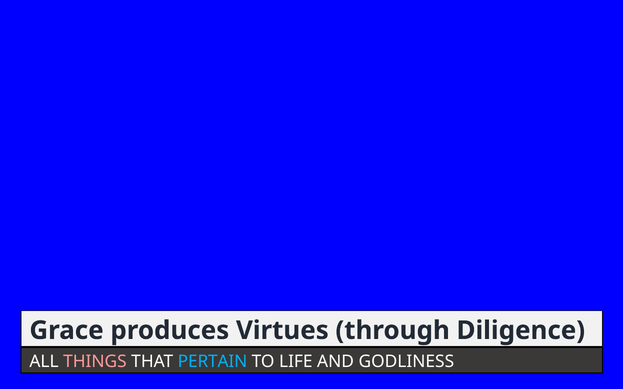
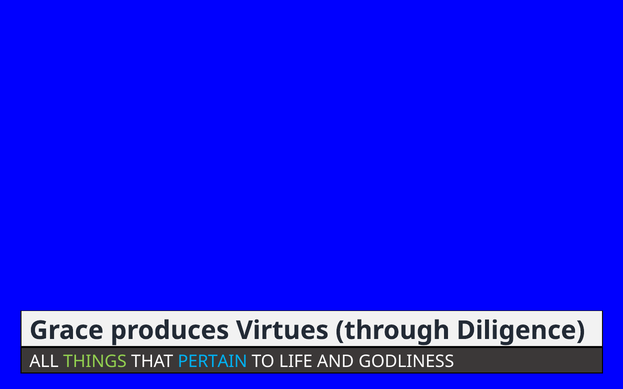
THINGS colour: pink -> light green (95, 362)
